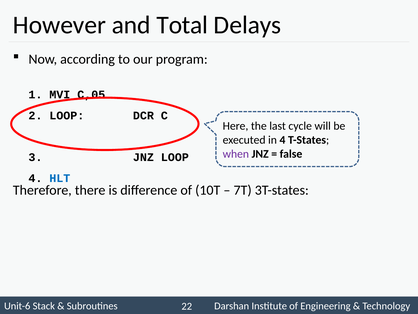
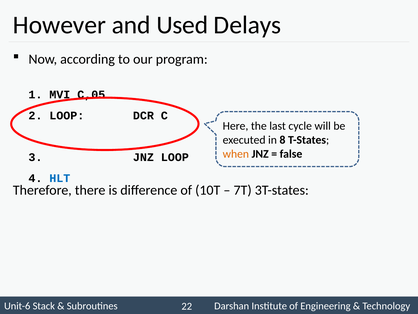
Total: Total -> Used (182, 25)
in 4: 4 -> 8 (283, 140)
when colour: purple -> orange (236, 154)
